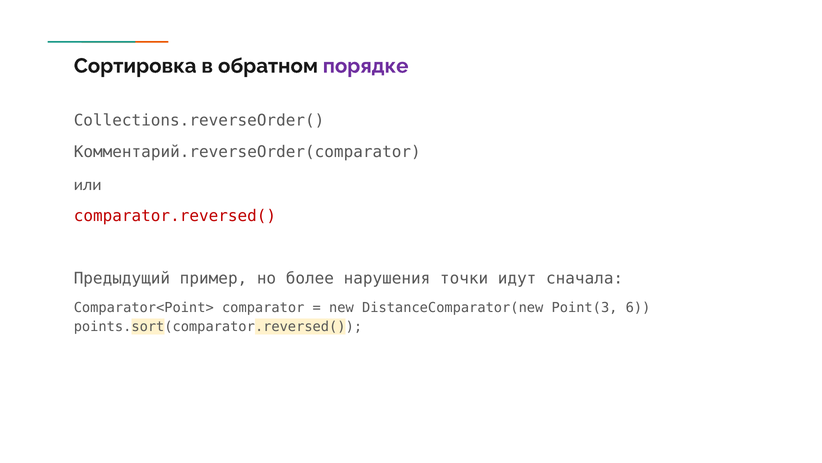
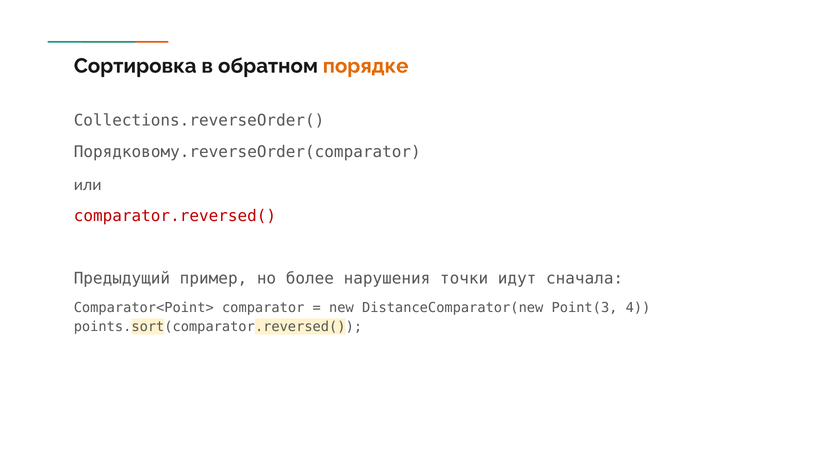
порядке colour: purple -> orange (366, 66)
Комментарий.reverseOrder(comparator: Комментарий.reverseOrder(comparator -> Порядковому.reverseOrder(comparator (247, 152)
6: 6 -> 4 (638, 307)
